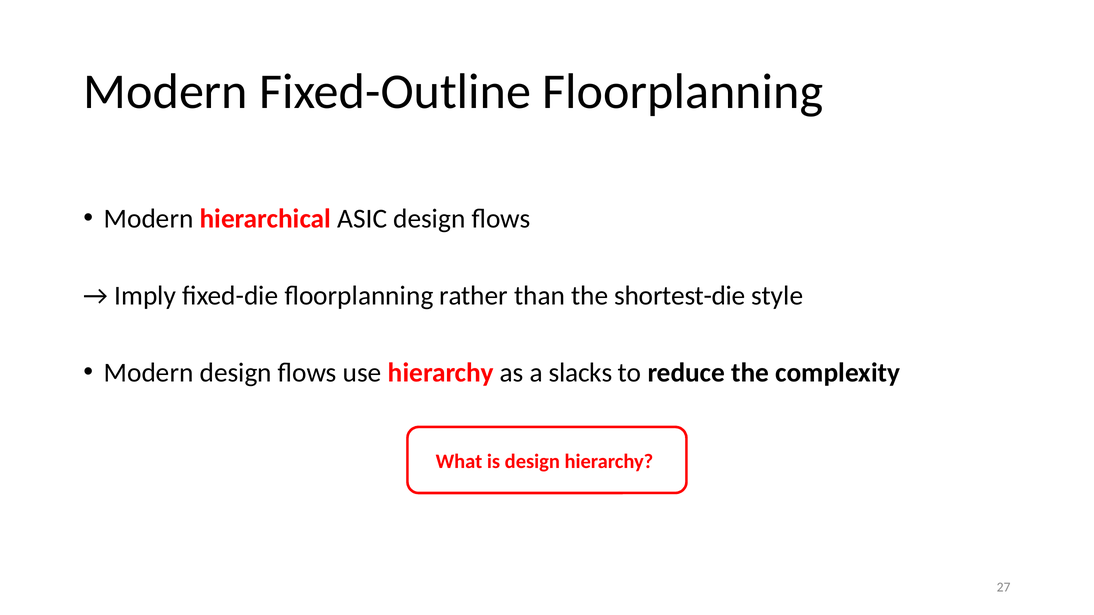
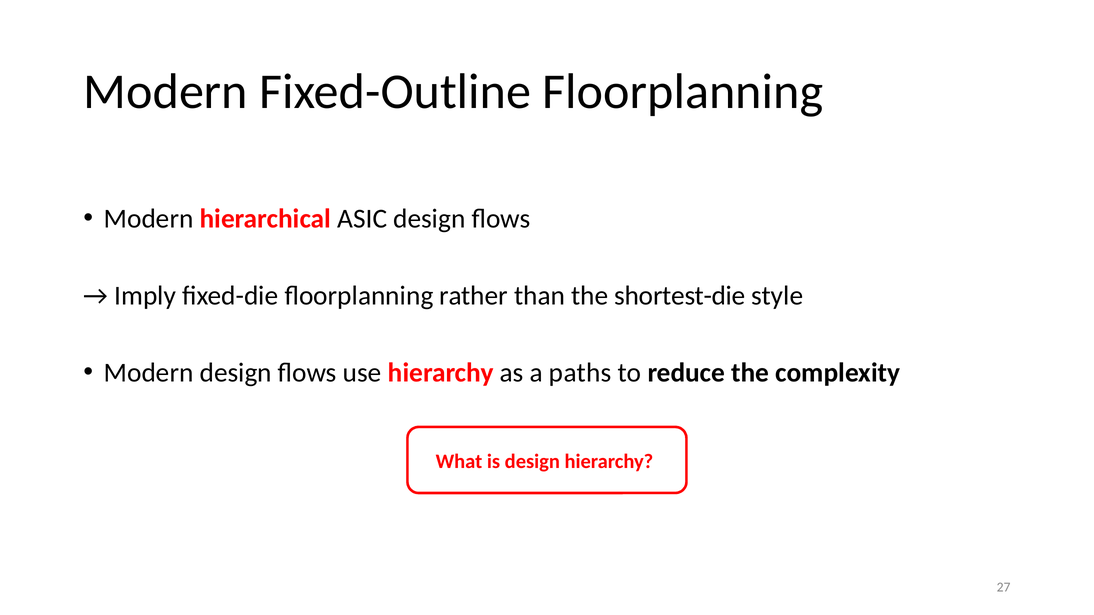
slacks: slacks -> paths (580, 373)
